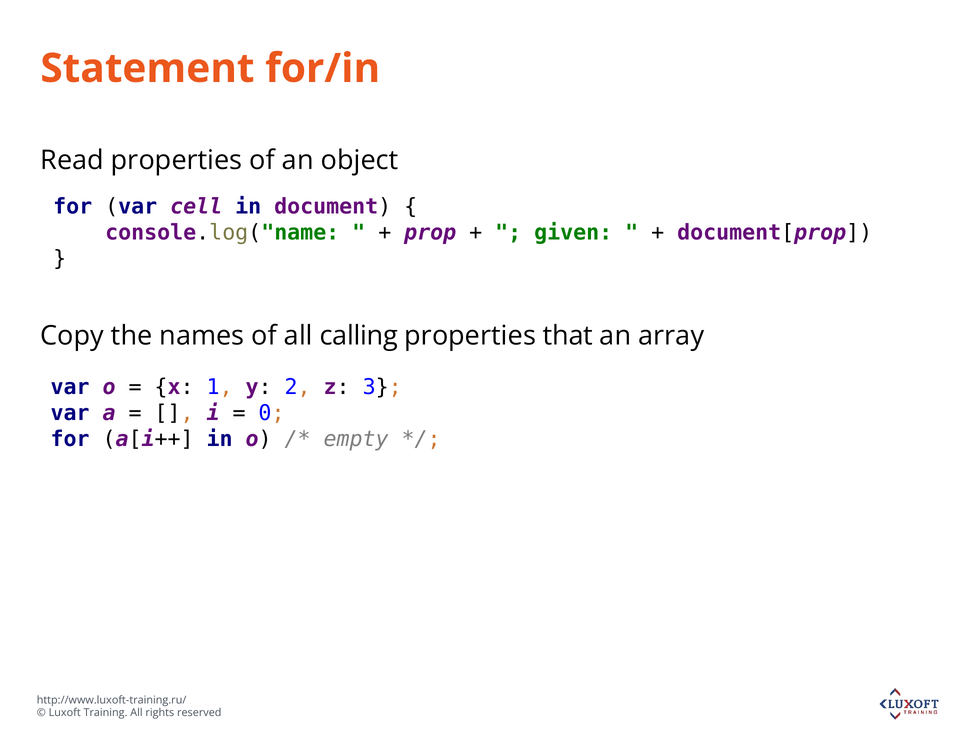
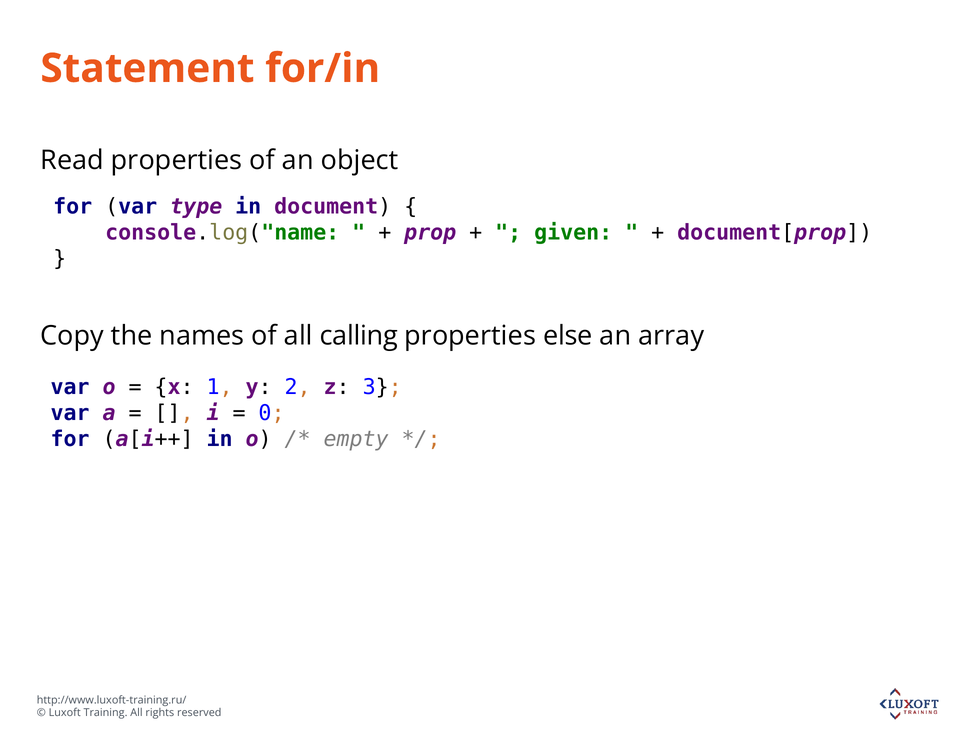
cell: cell -> type (196, 207)
that: that -> else (568, 336)
